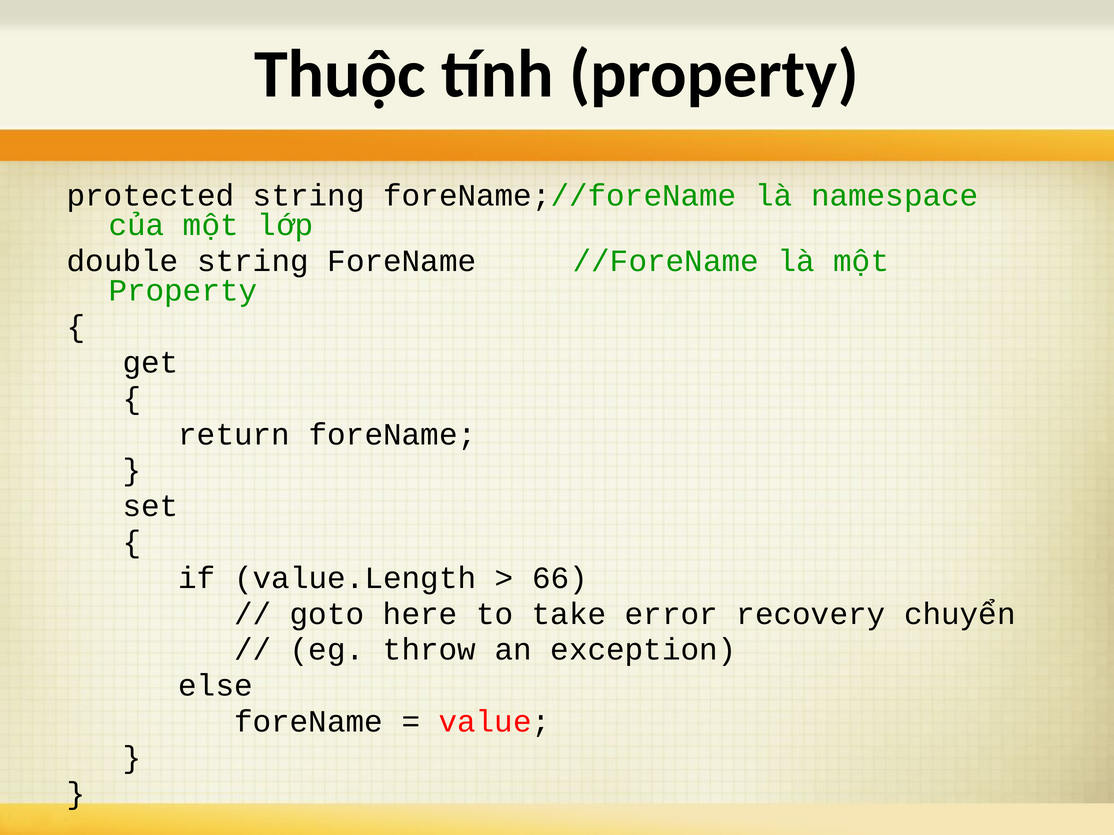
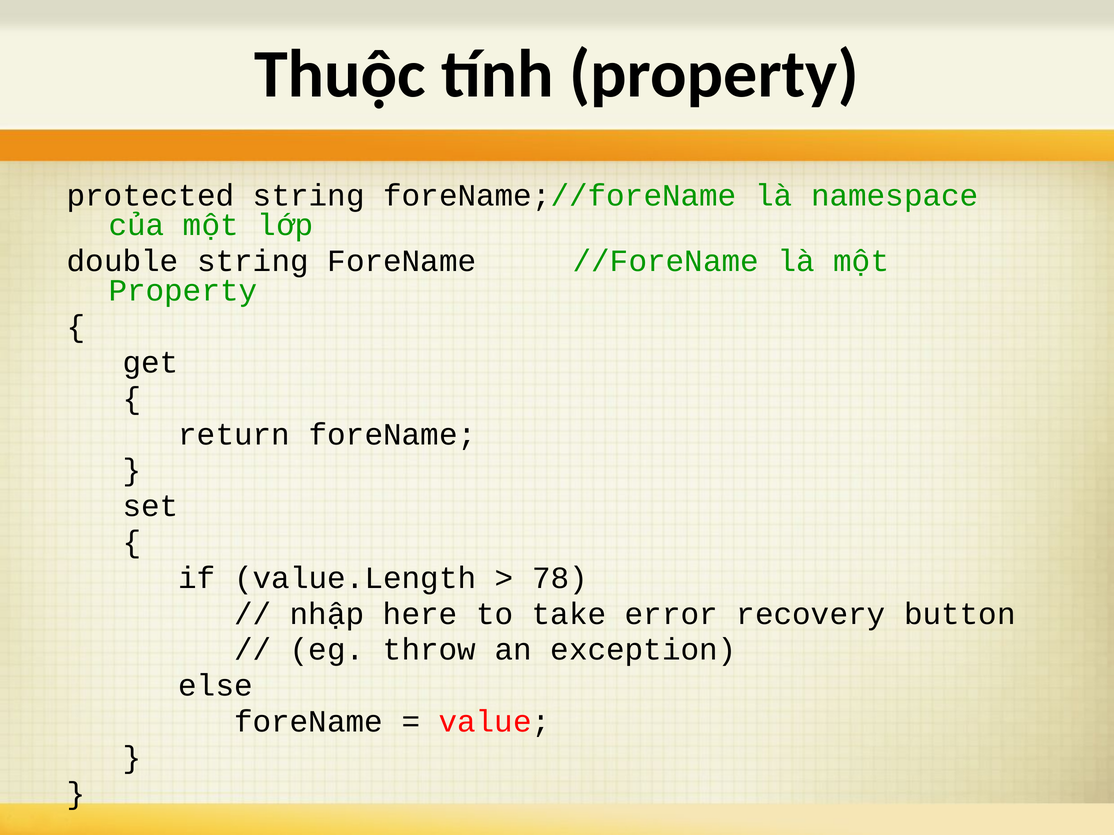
66: 66 -> 78 (560, 578)
goto: goto -> nhập (327, 614)
chuyển: chuyển -> button (960, 614)
